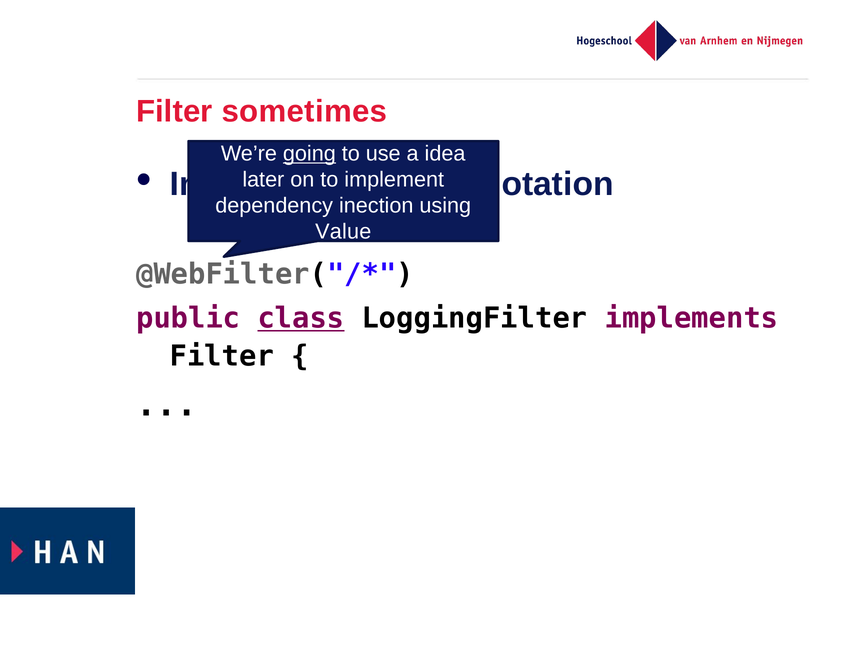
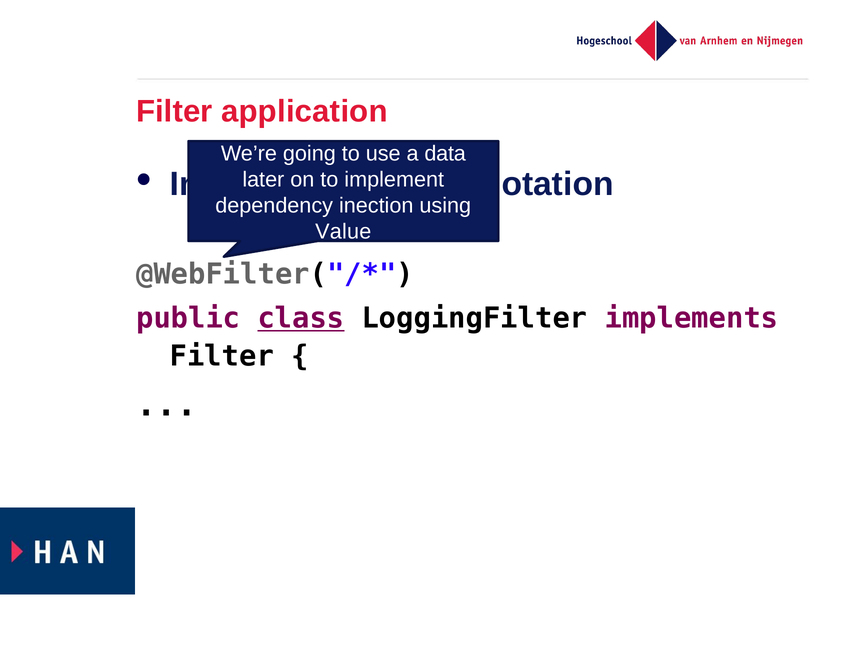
sometimes: sometimes -> application (304, 111)
going underline: present -> none (309, 154)
idea: idea -> data (445, 154)
